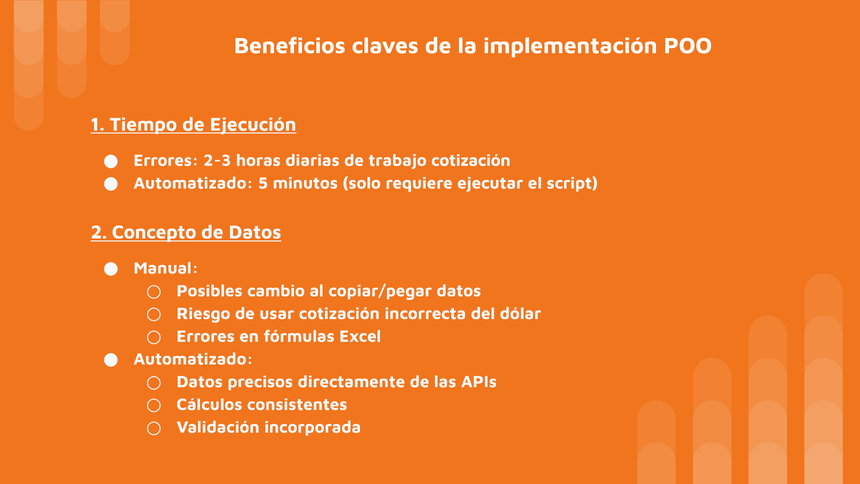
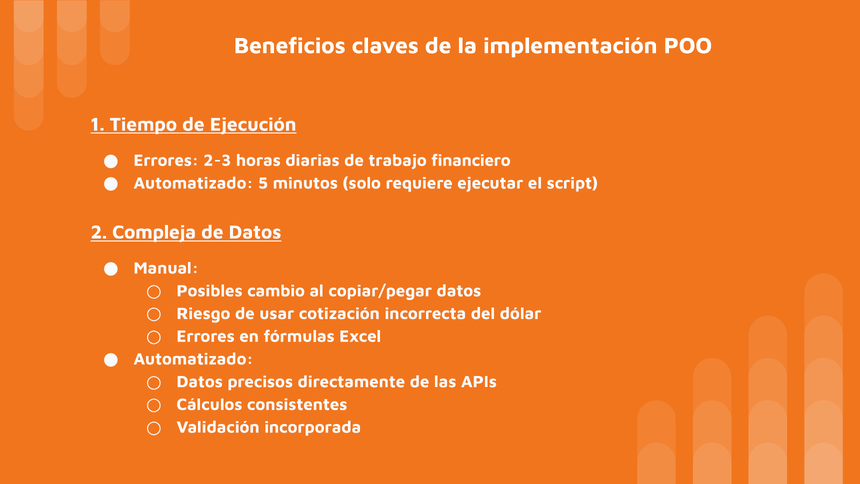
trabajo cotización: cotización -> financiero (471, 160)
Concepto: Concepto -> Compleja (154, 232)
